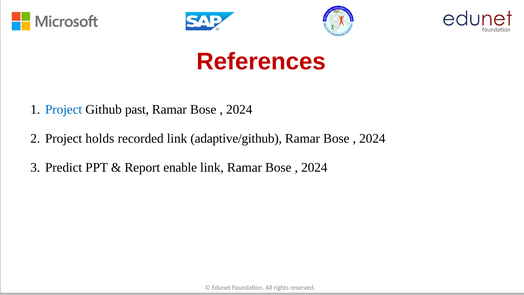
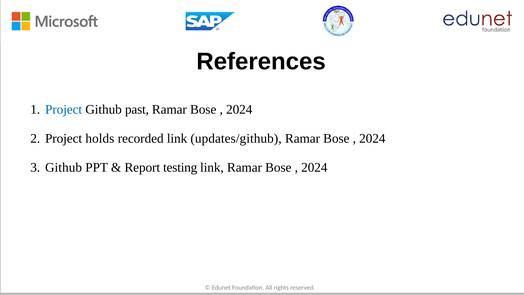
References colour: red -> black (261, 62)
adaptive/github: adaptive/github -> updates/github (236, 138)
Predict: Predict -> Github (64, 167)
enable: enable -> testing (180, 167)
